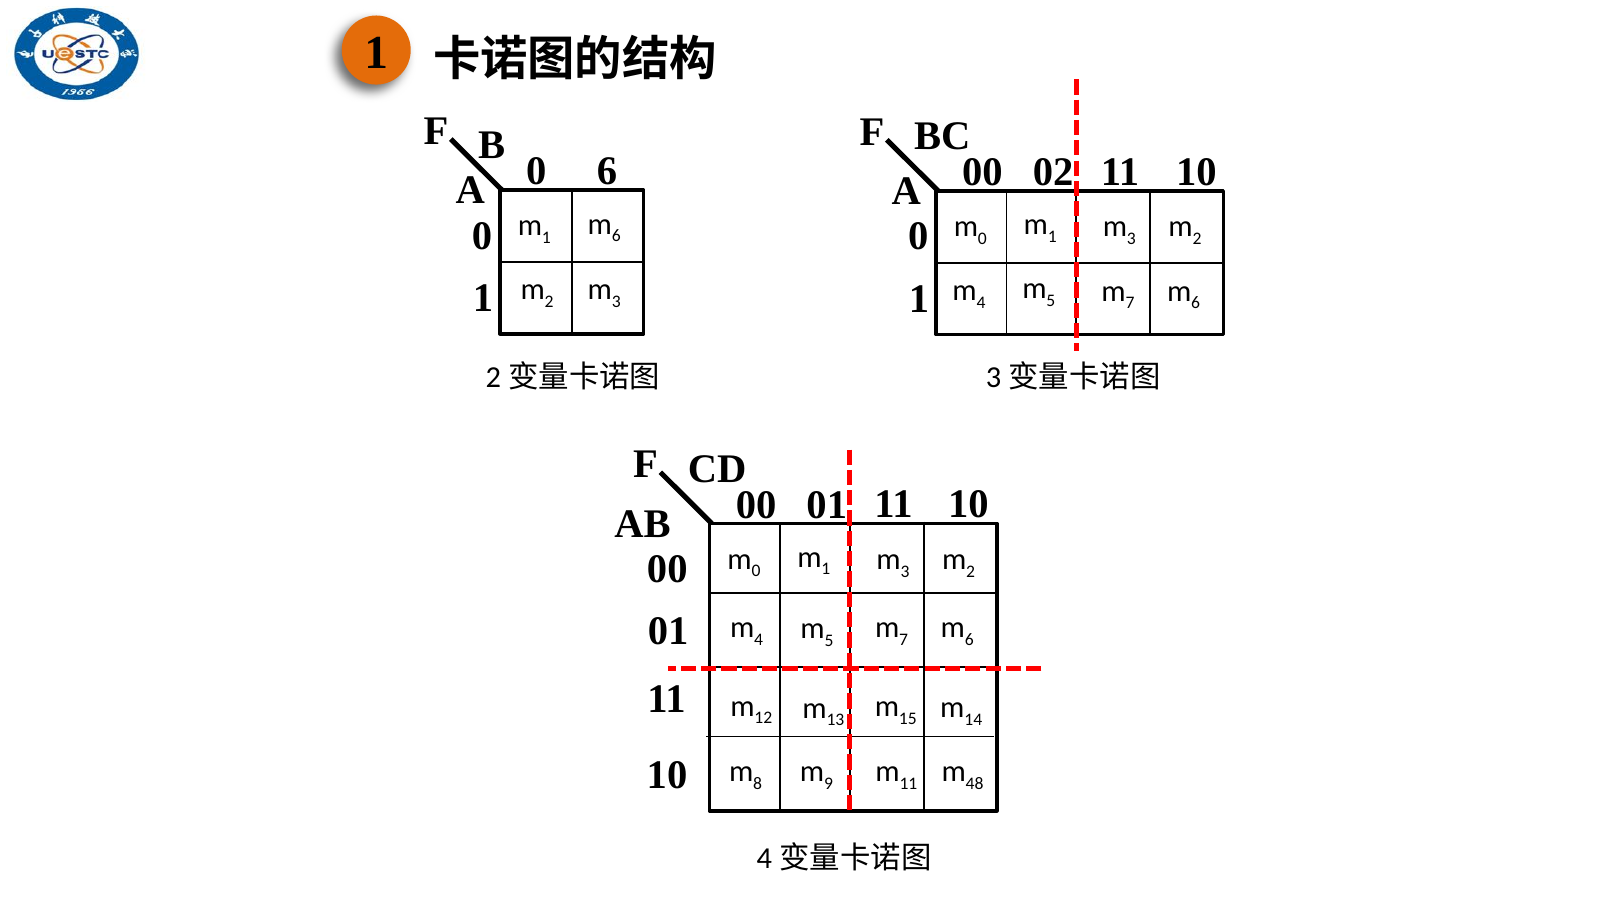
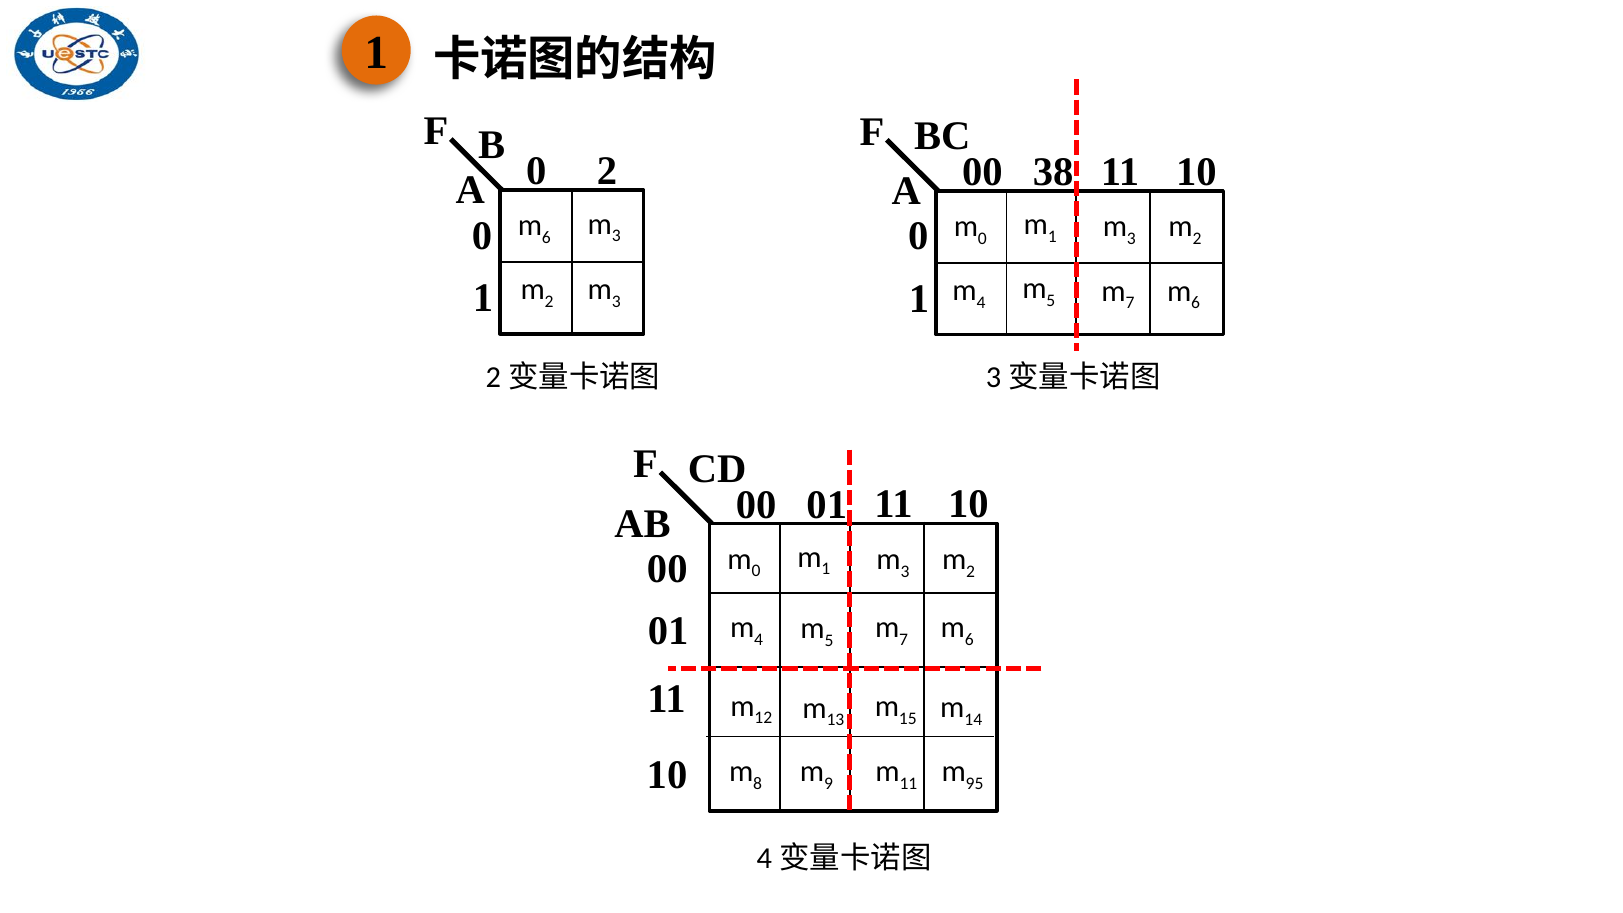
0 6: 6 -> 2 (607, 172)
02: 02 -> 38 (1053, 172)
1: 1 -> 6 (546, 238)
6: 6 -> 3 (616, 236)
48: 48 -> 95 (975, 784)
